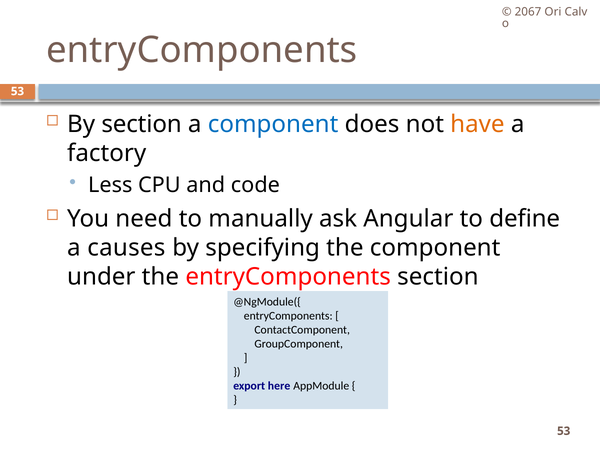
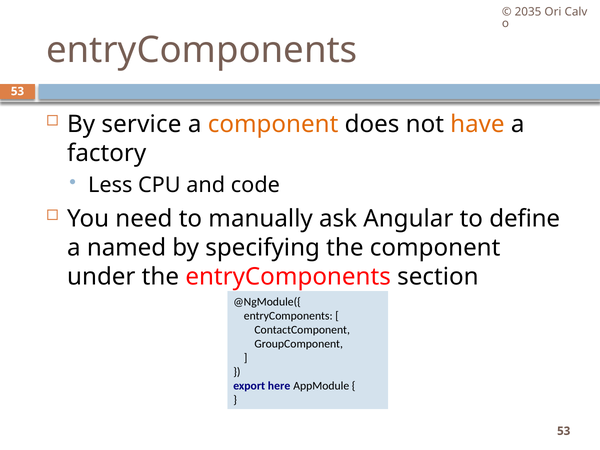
2067: 2067 -> 2035 (528, 12)
By section: section -> service (141, 124)
component colour: blue -> orange (273, 124)
causes: causes -> named (127, 248)
